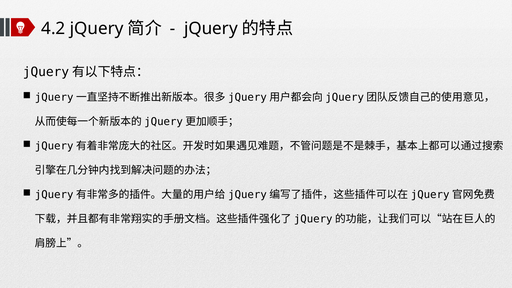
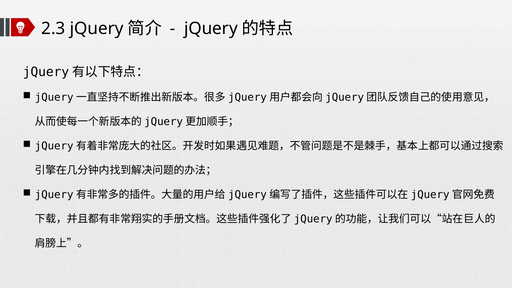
4.2: 4.2 -> 2.3 (53, 29)
